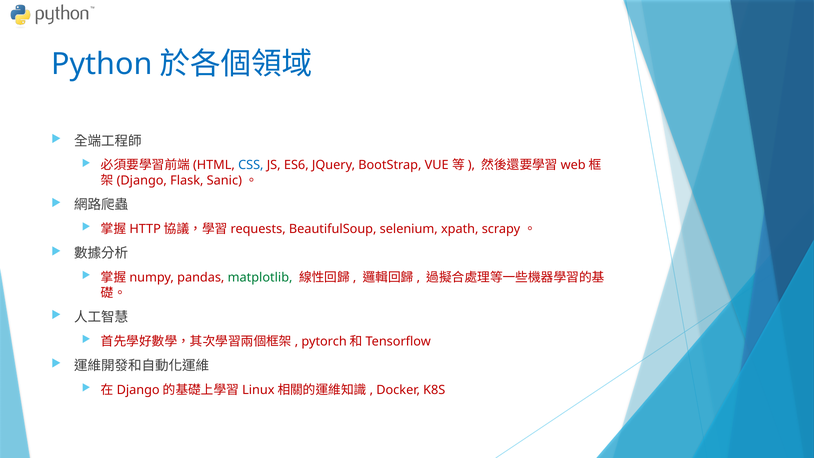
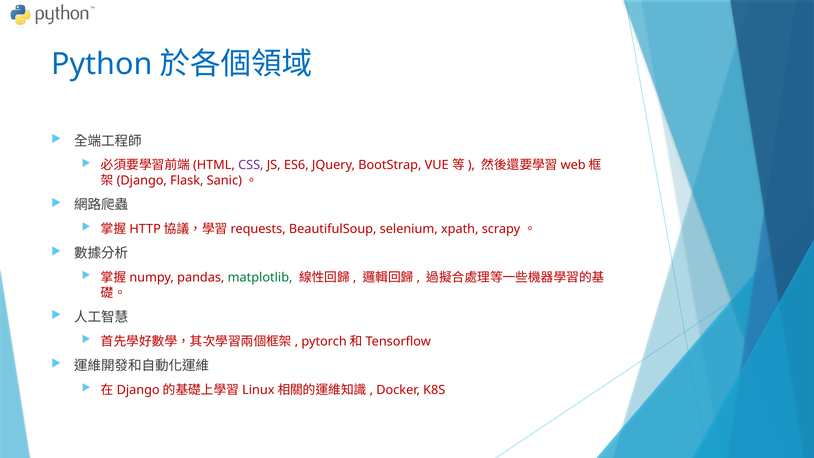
CSS colour: blue -> purple (251, 165)
